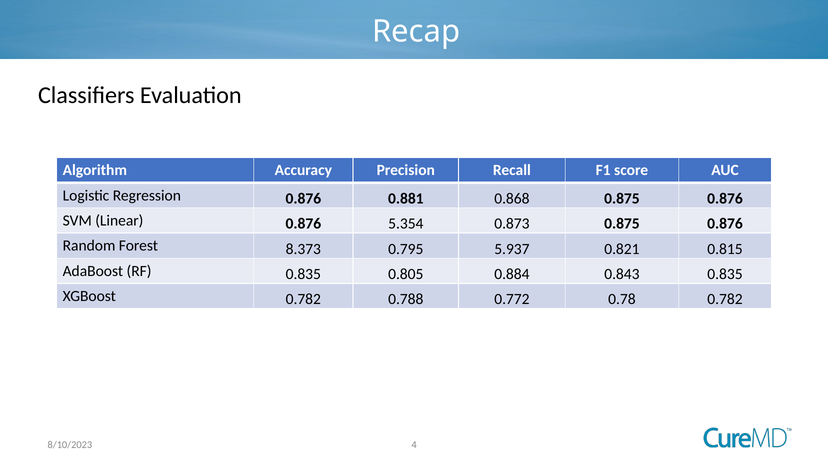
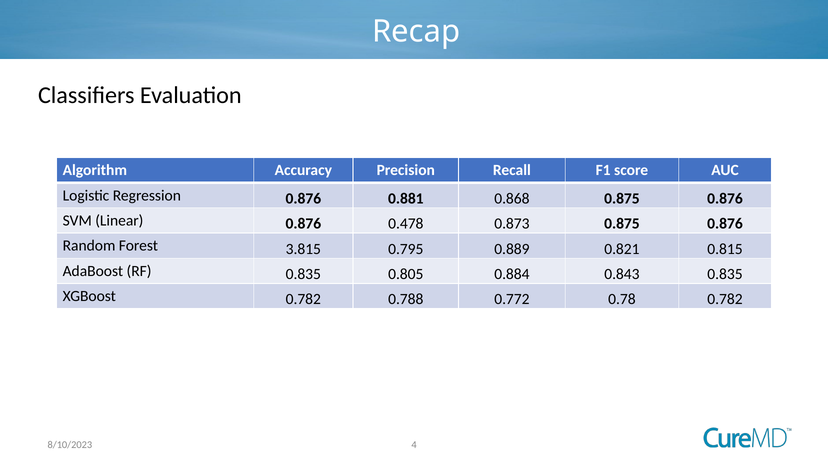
5.354: 5.354 -> 0.478 (406, 224)
8.373: 8.373 -> 3.815 (303, 249)
5.937: 5.937 -> 0.889 (512, 249)
